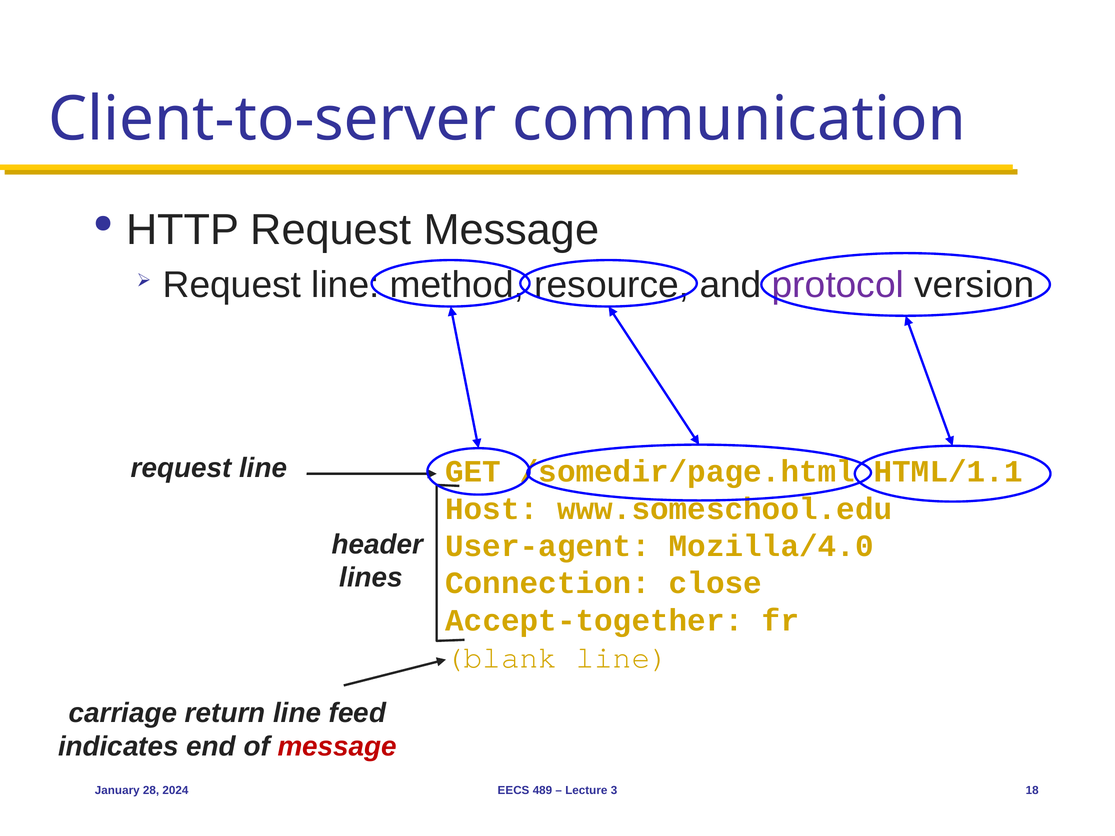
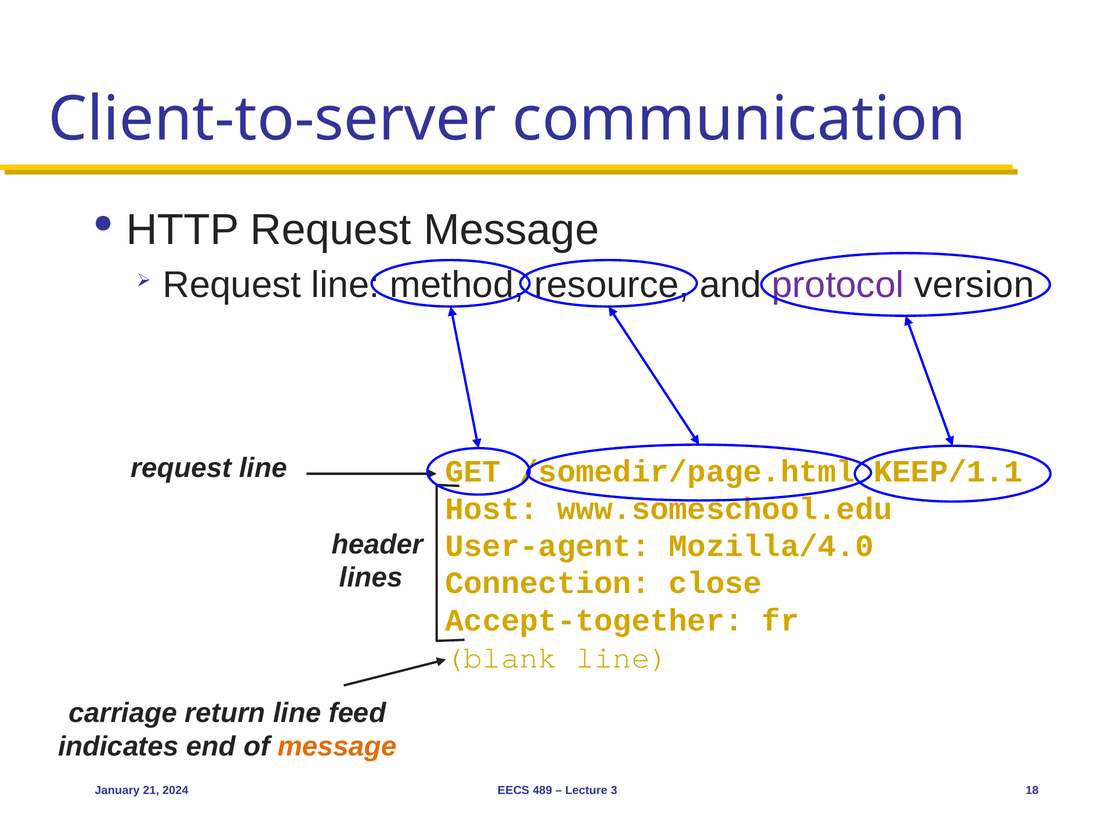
HTML/1.1: HTML/1.1 -> KEEP/1.1 (948, 472)
message colour: red -> orange (337, 747)
28: 28 -> 21 (151, 791)
